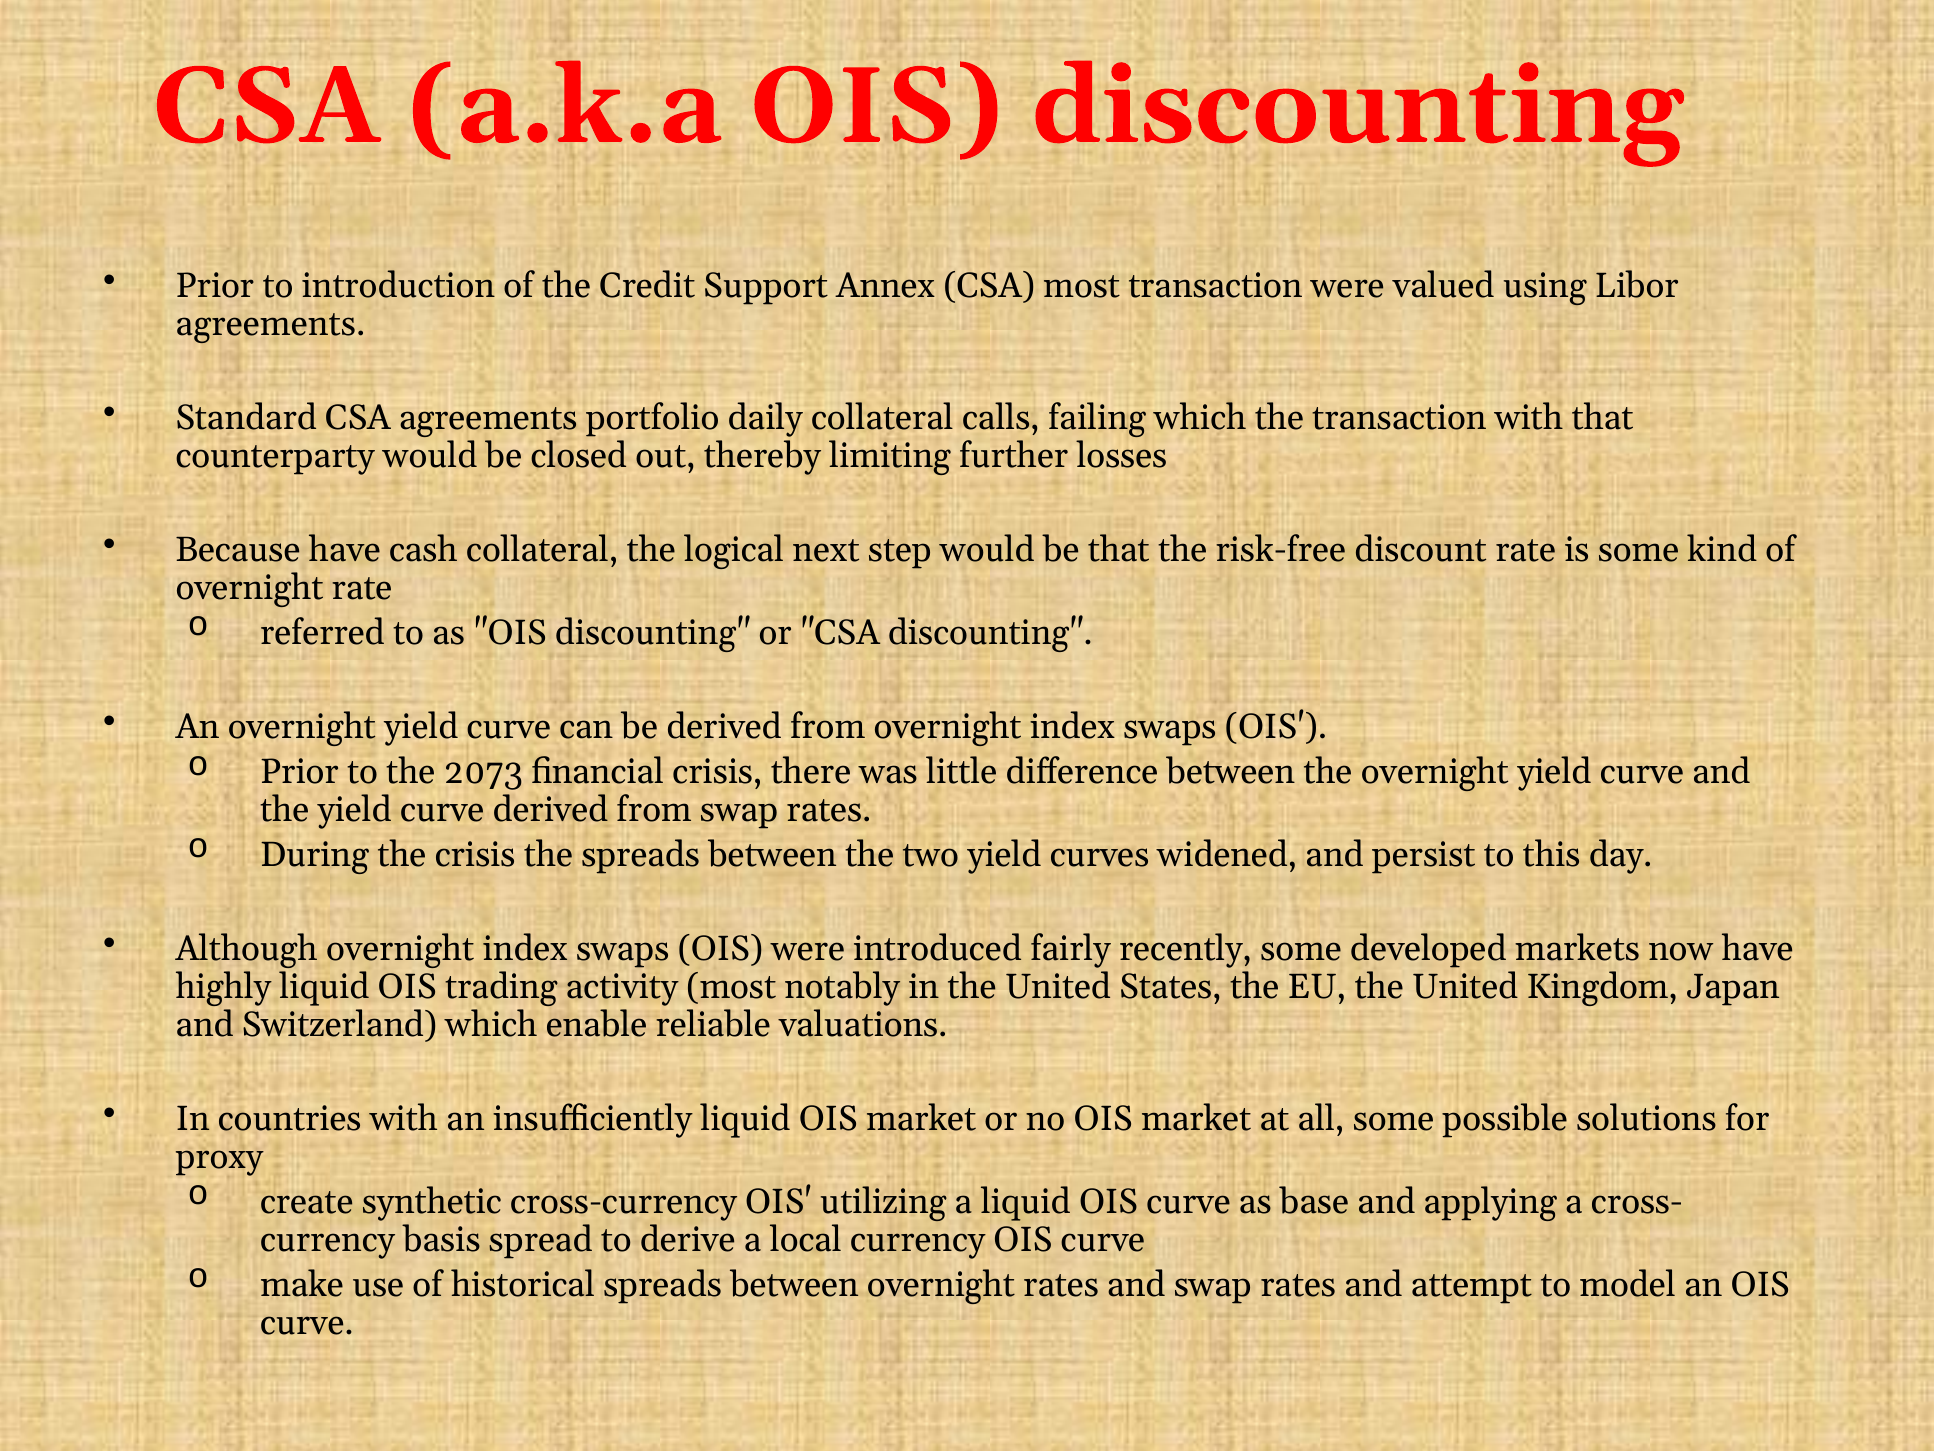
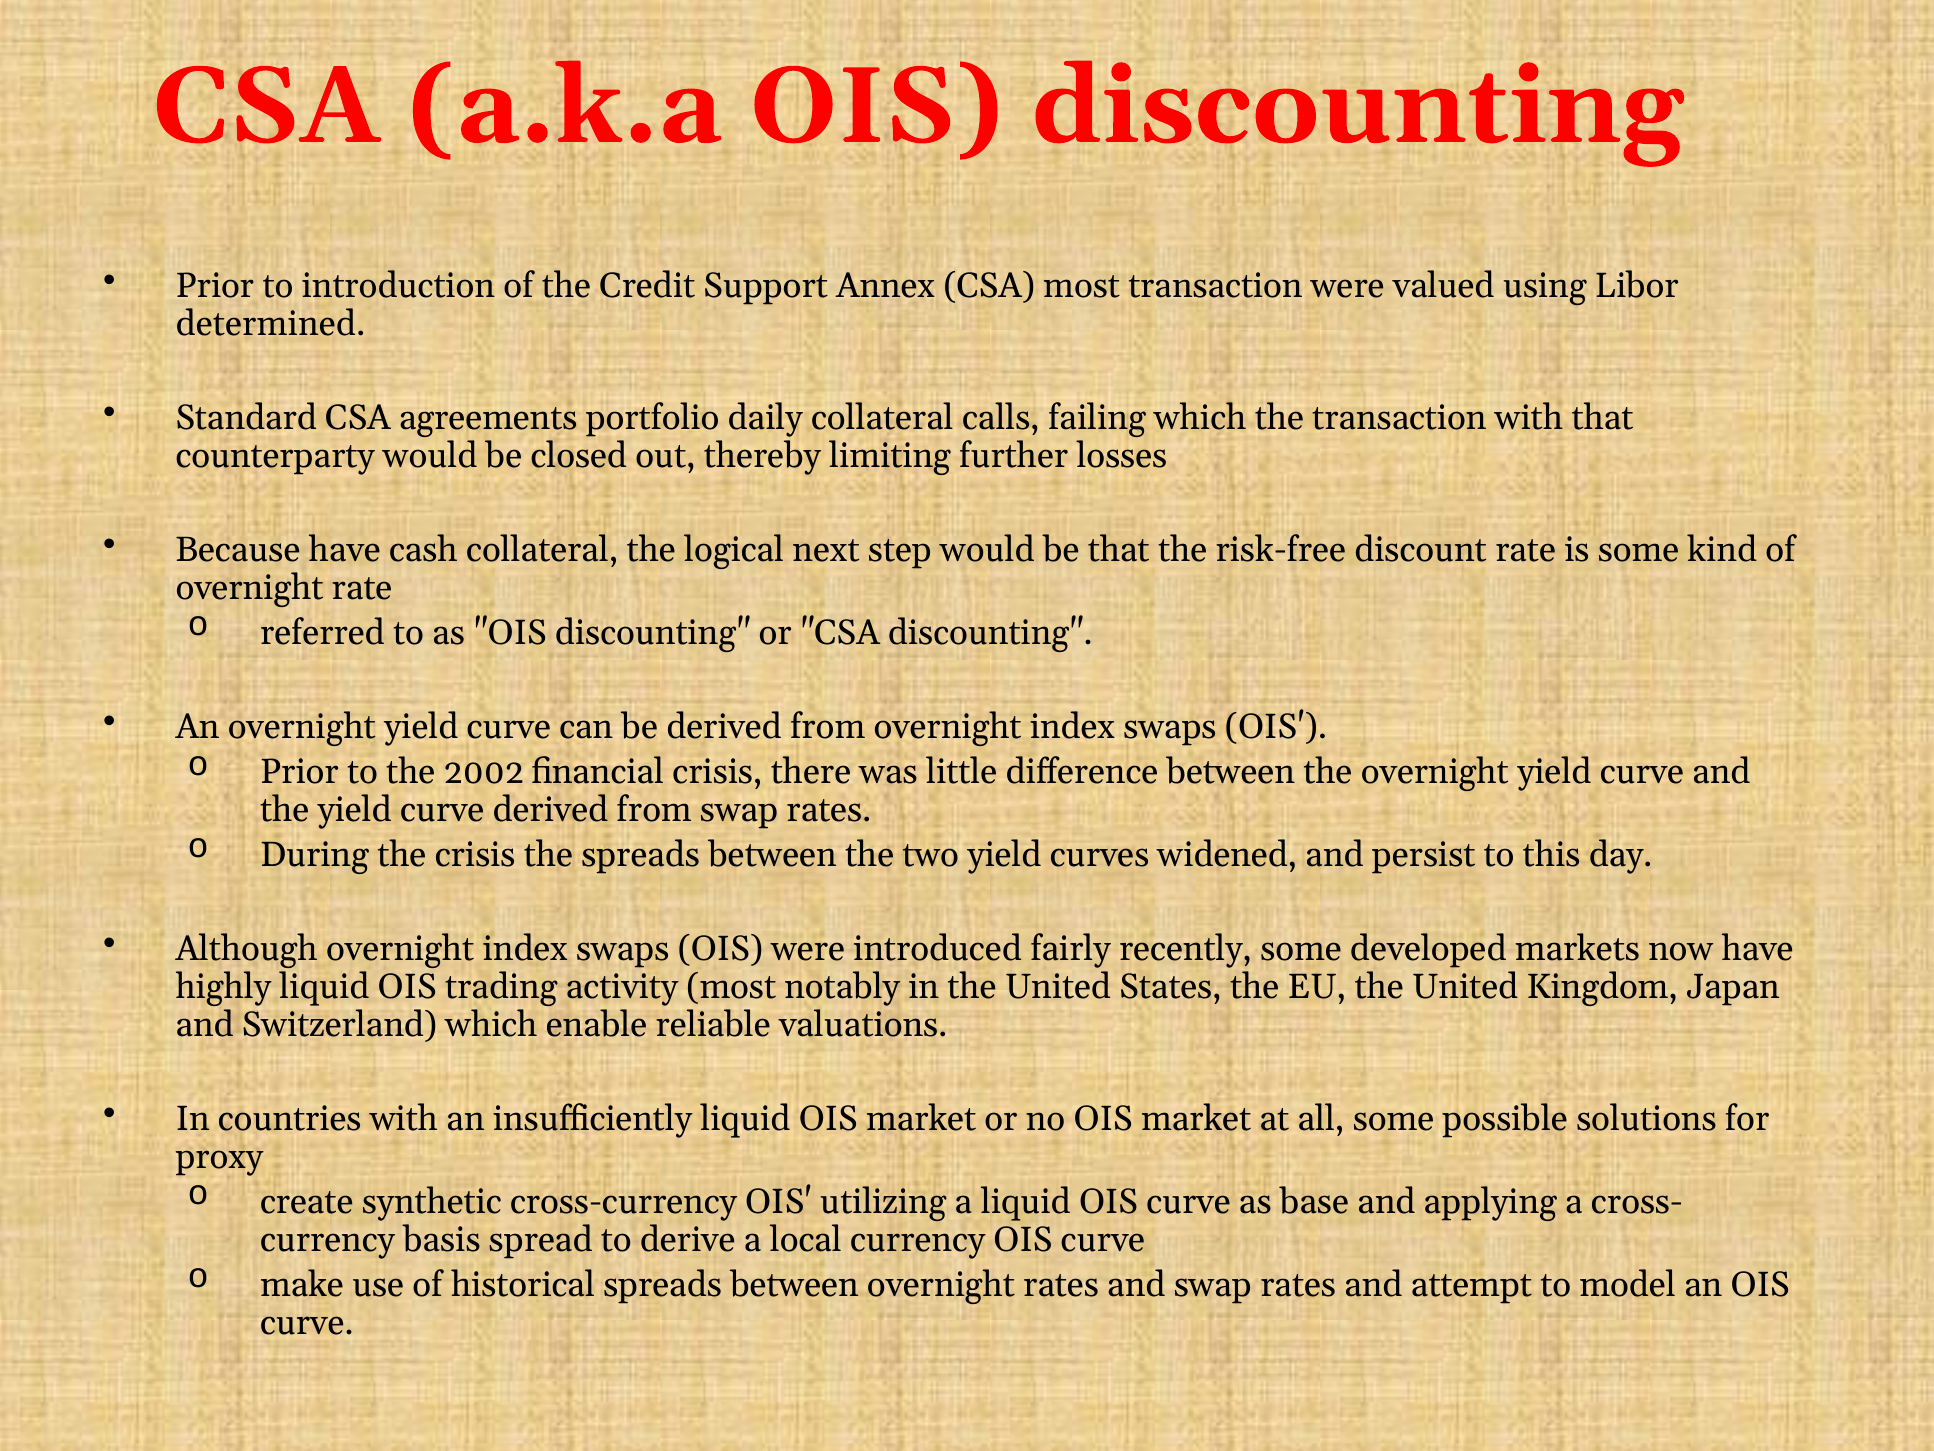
agreements: agreements -> determined (271, 324)
2073: 2073 -> 2002 (484, 772)
